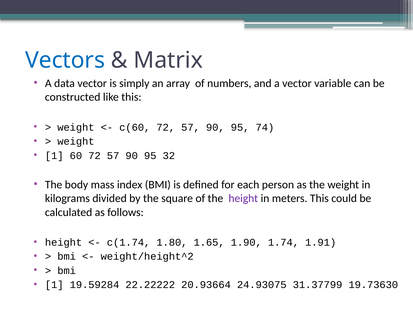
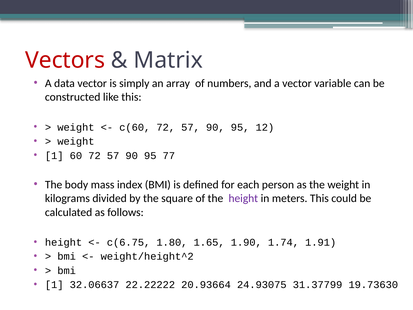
Vectors colour: blue -> red (65, 60)
74: 74 -> 12 (265, 127)
32: 32 -> 77 (169, 156)
c(1.74: c(1.74 -> c(6.75 (129, 242)
19.59284: 19.59284 -> 32.06637 (95, 285)
